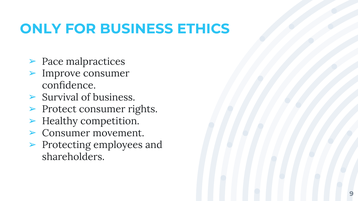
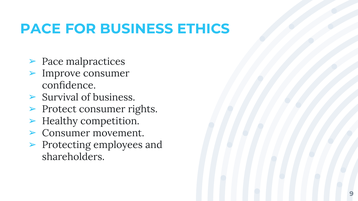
ONLY: ONLY -> PACE (40, 29)
